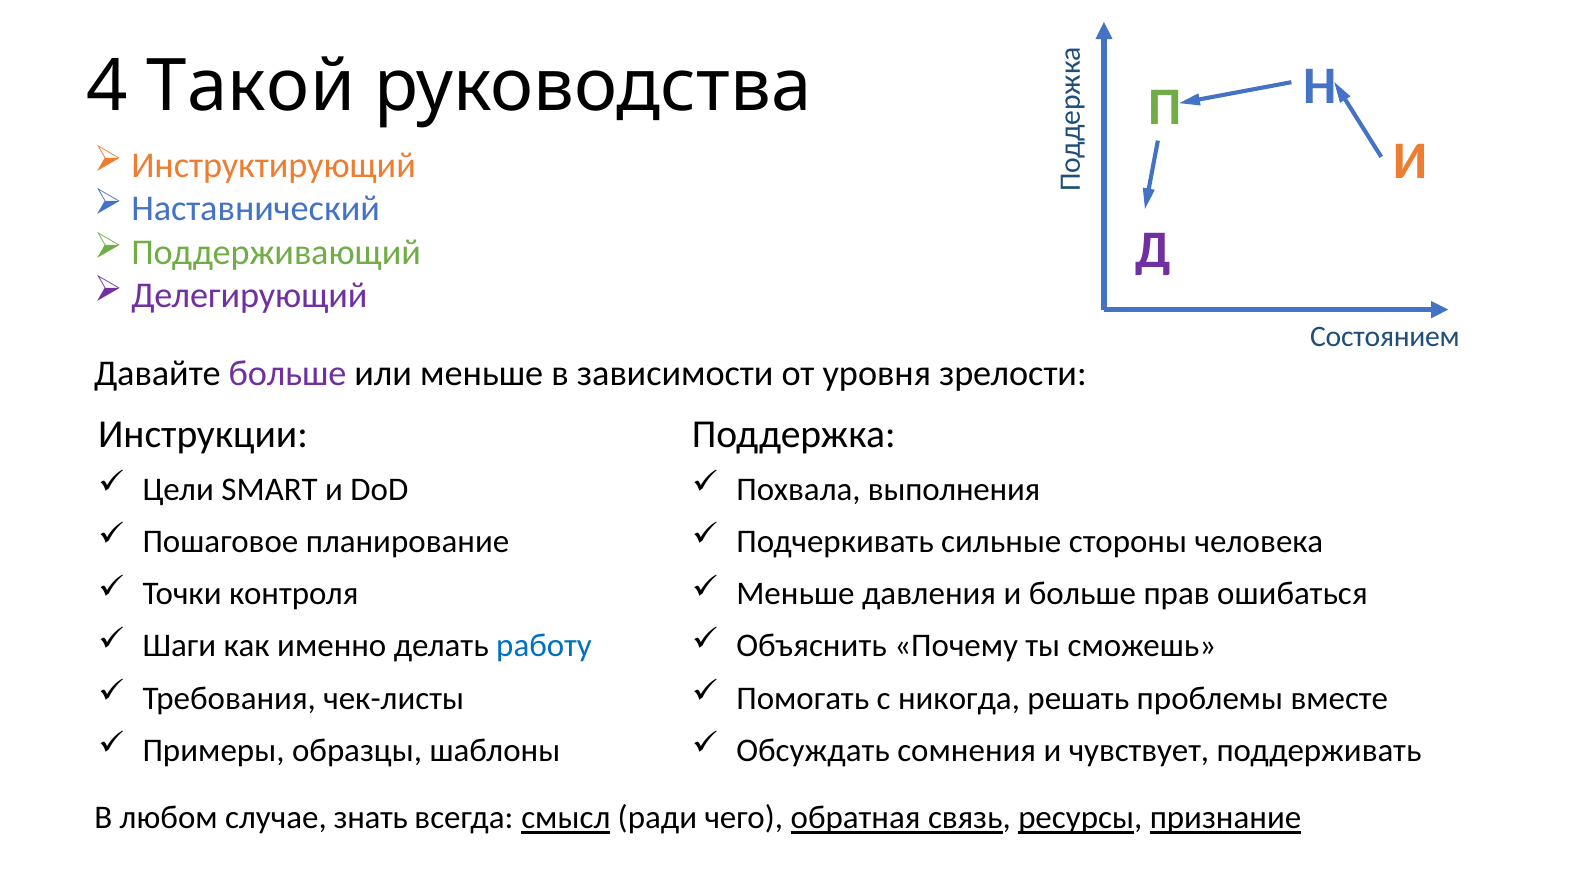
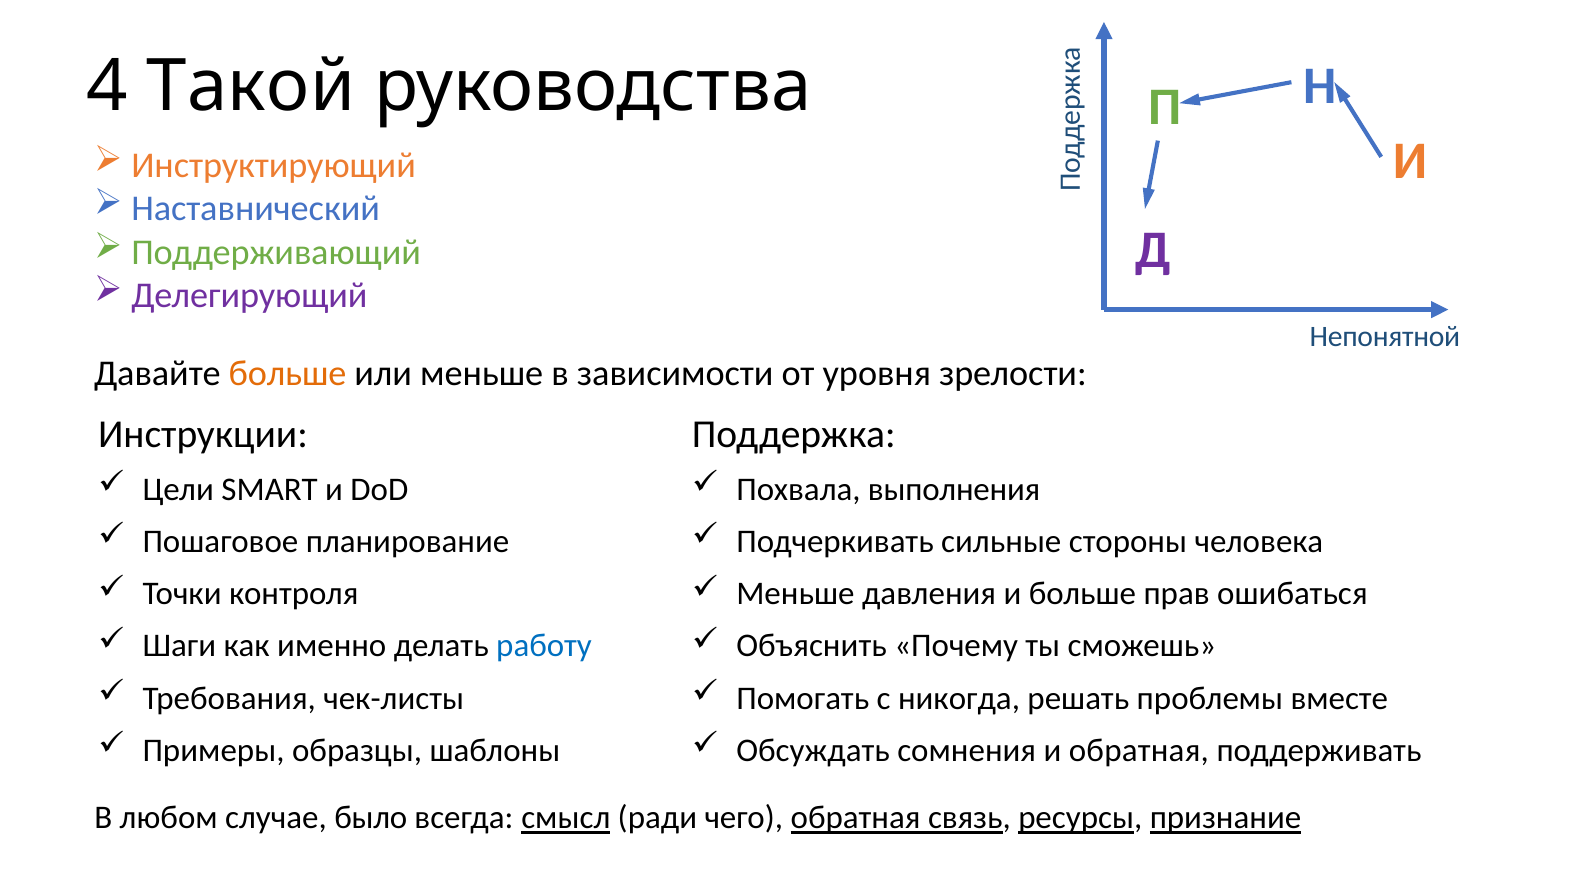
Состоянием: Состоянием -> Непонятной (1385, 337)
больше colour: purple -> orange (287, 373)
и чувствует: чувствует -> обратная (1139, 750)
знать: знать -> было (371, 818)
